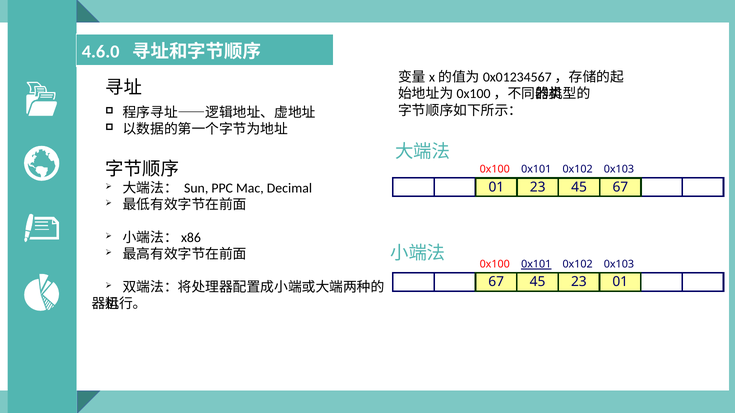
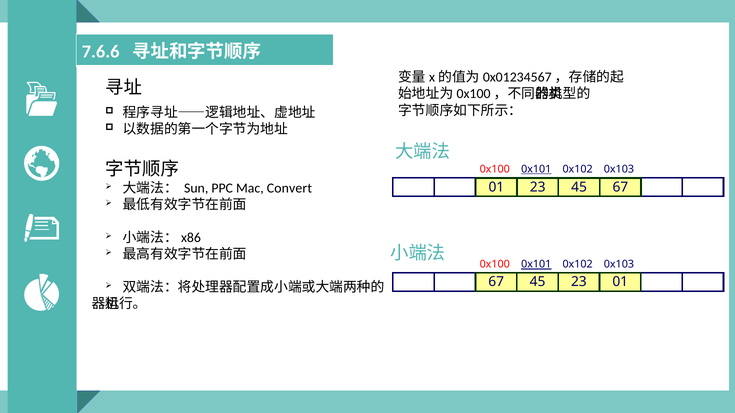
4.6.0: 4.6.0 -> 7.6.6 (101, 52)
0x101 underline: none -> present (536, 169)
Decimal: Decimal -> Convert (289, 188)
